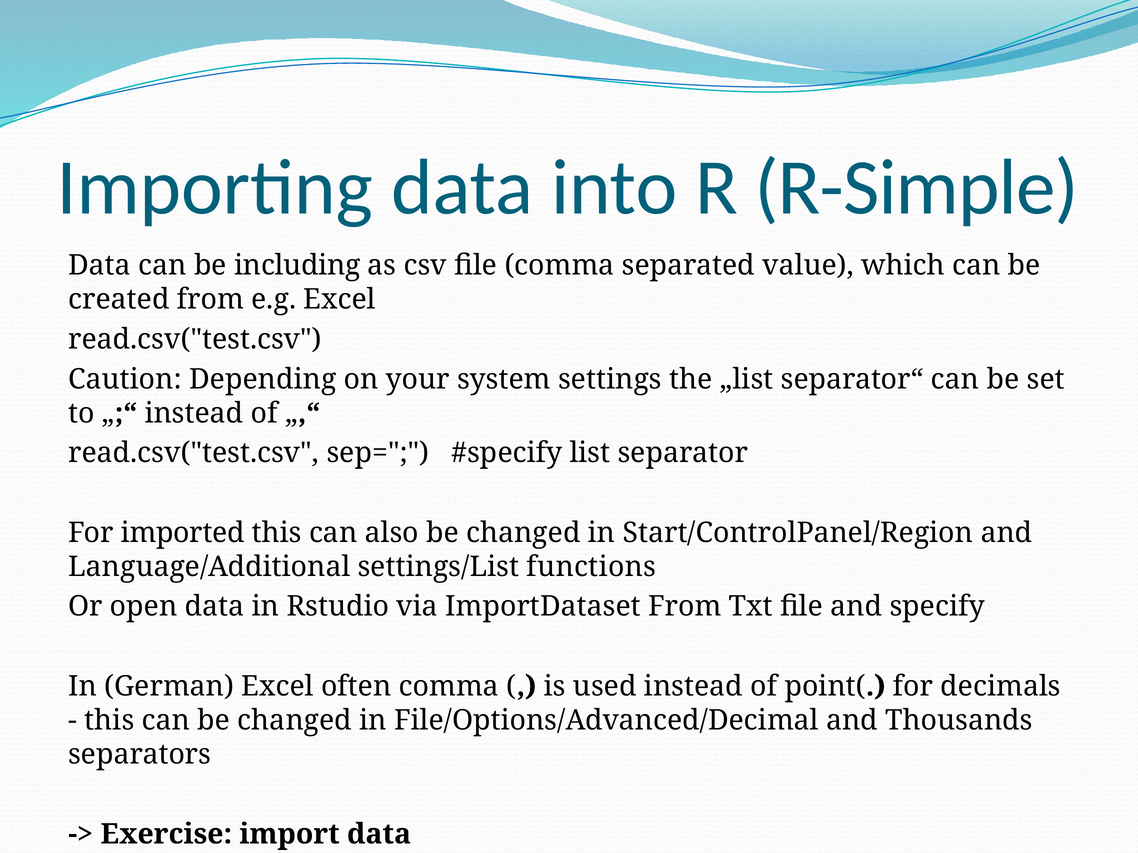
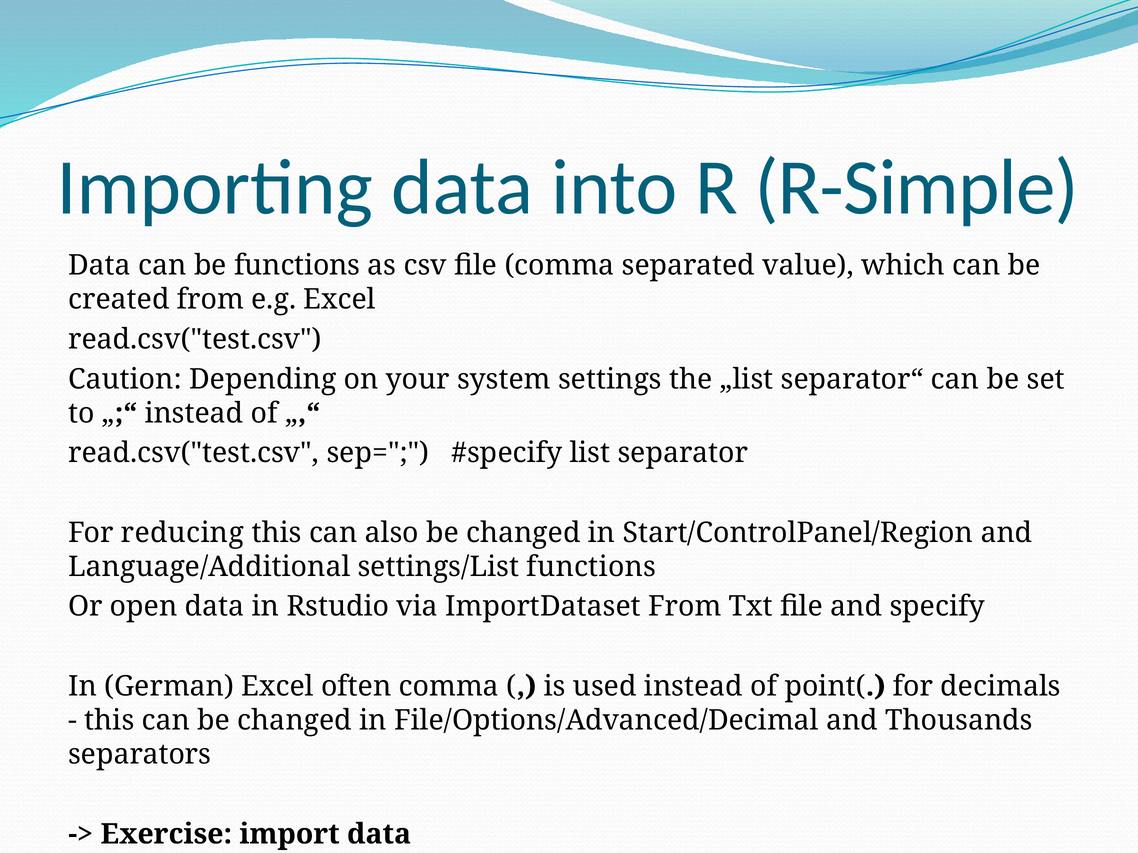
be including: including -> functions (297, 266)
imported: imported -> reducing (182, 533)
